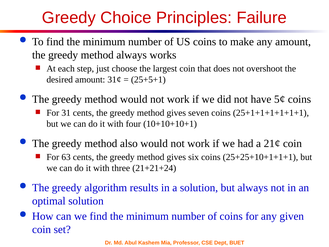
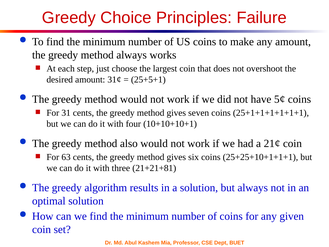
21+21+24: 21+21+24 -> 21+21+81 (154, 168)
